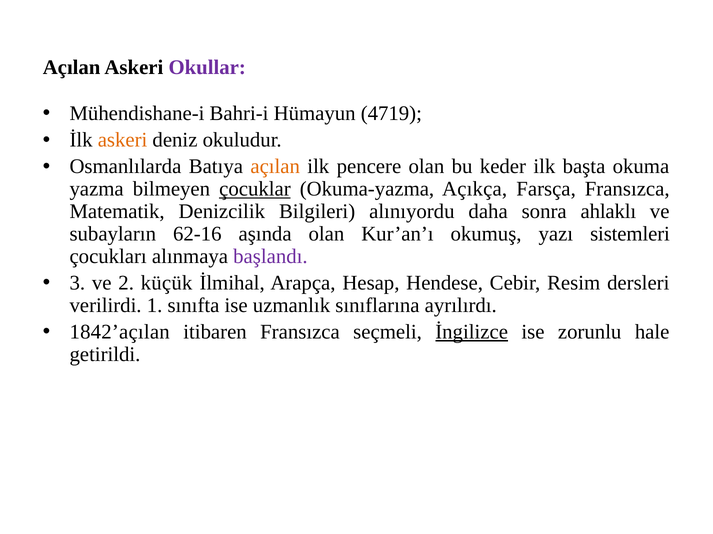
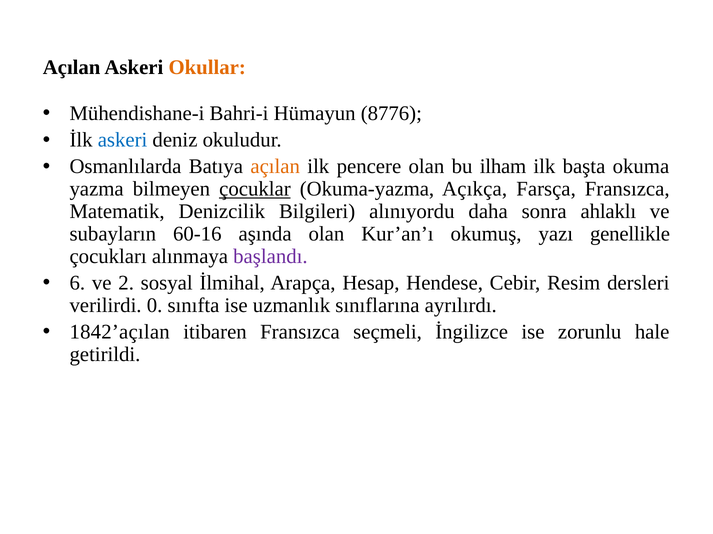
Okullar colour: purple -> orange (207, 67)
4719: 4719 -> 8776 (391, 114)
askeri colour: orange -> blue (123, 140)
keder: keder -> ilham (503, 167)
62-16: 62-16 -> 60-16 (197, 234)
sistemleri: sistemleri -> genellikle (630, 234)
3: 3 -> 6 (77, 283)
küçük: küçük -> sosyal (167, 283)
1: 1 -> 0 (155, 306)
İngilizce underline: present -> none (472, 332)
